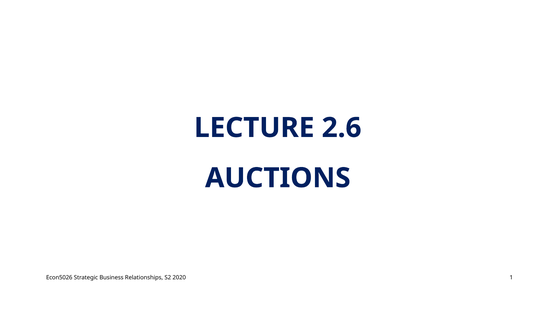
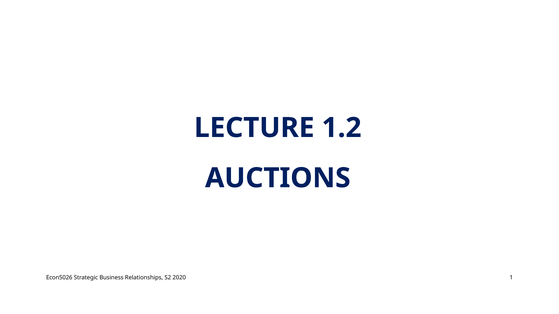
2.6: 2.6 -> 1.2 (342, 128)
